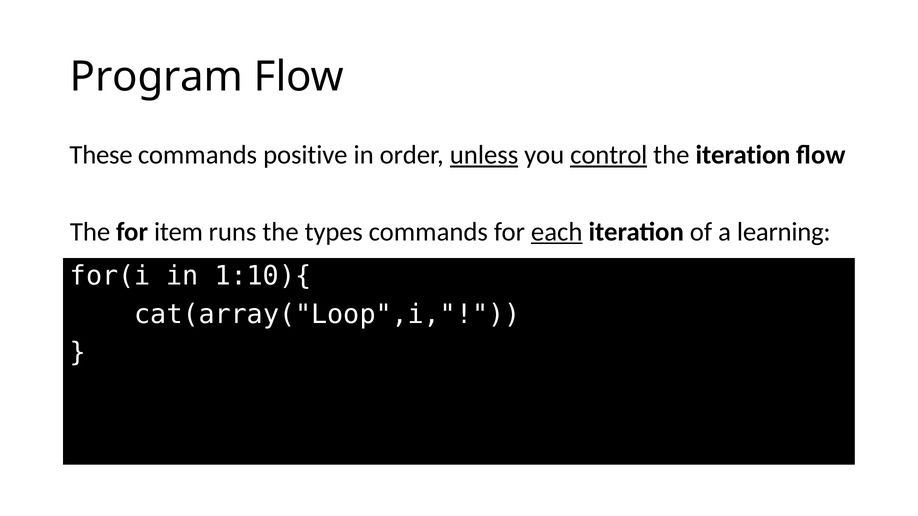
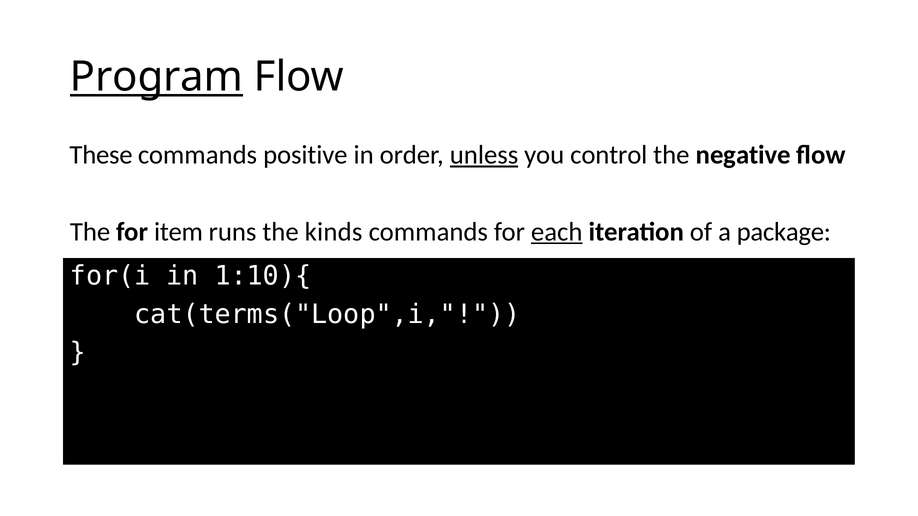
Program underline: none -> present (156, 77)
control underline: present -> none (609, 155)
the iteration: iteration -> negative (743, 155)
types: types -> kinds (334, 232)
learning: learning -> package (784, 232)
cat(array("Loop",i: cat(array("Loop",i -> cat(terms("Loop",i (327, 314)
